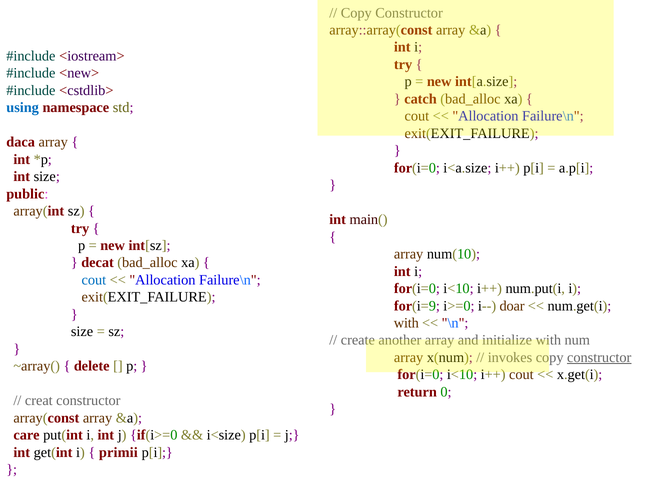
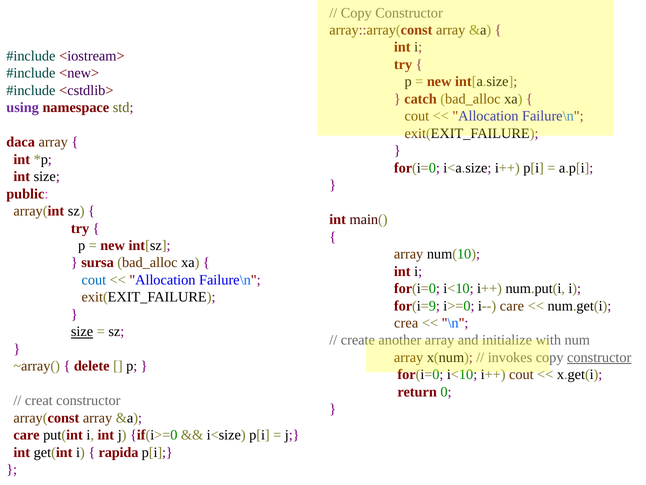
using colour: blue -> purple (23, 108)
decat: decat -> sursa (98, 262)
i-- doar: doar -> care (512, 305)
with: with -> crea (406, 323)
size underline: none -> present (82, 331)
primii: primii -> rapida (119, 452)
